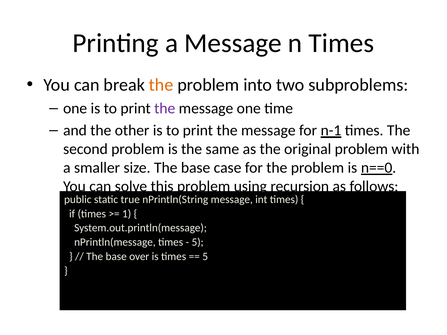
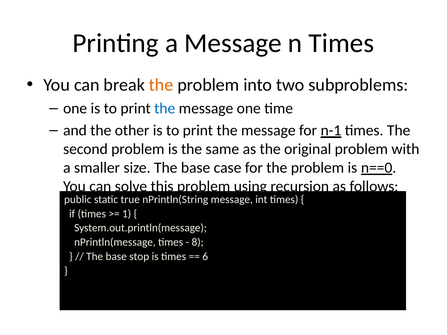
the colour: purple -> blue (165, 109)
5: 5 -> 8 (198, 242)
over: over -> stop (139, 257)
5: 5 -> 6 (205, 257)
